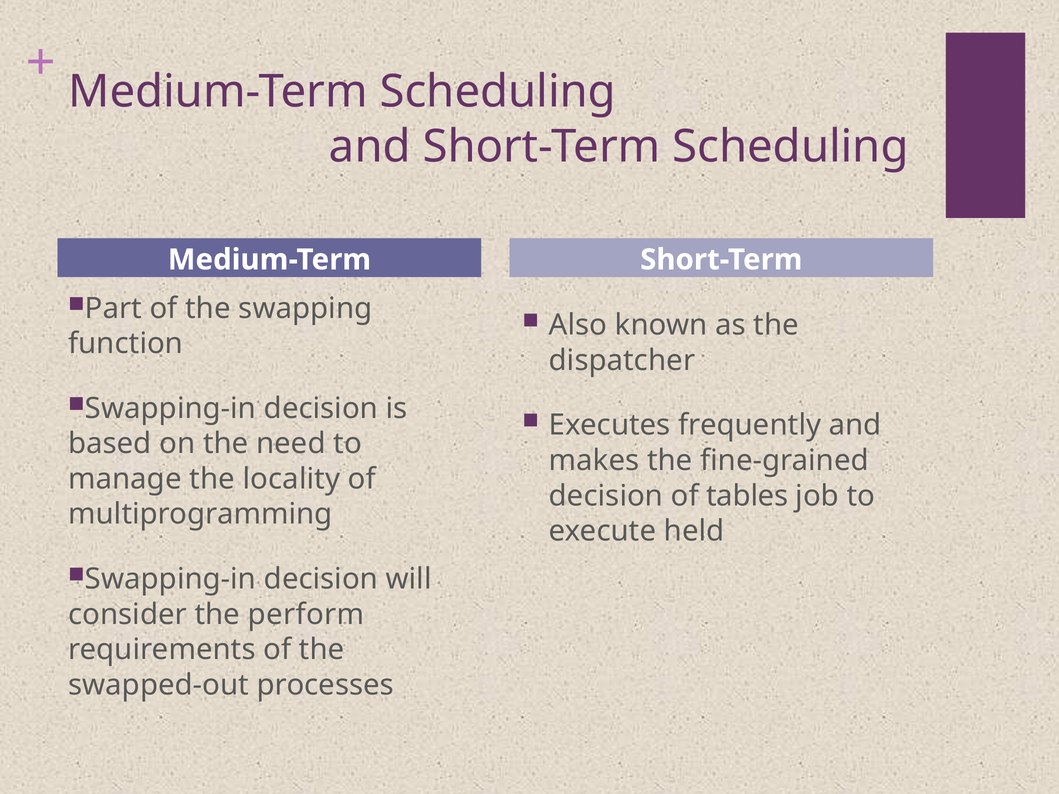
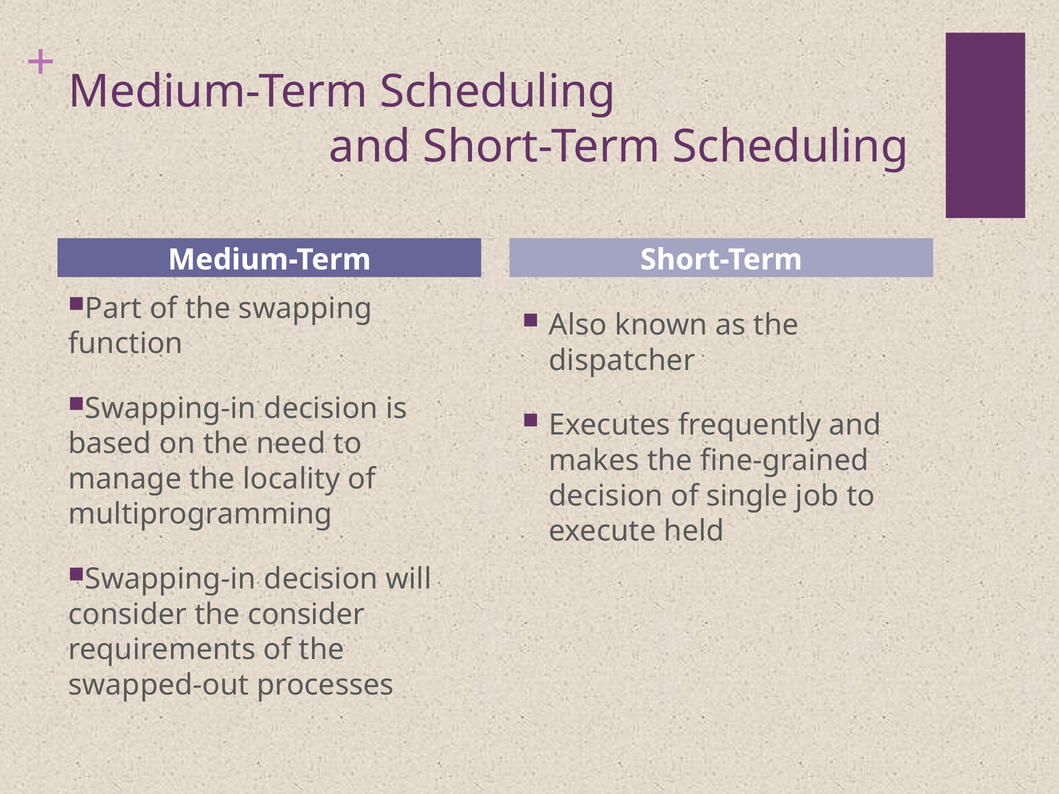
tables: tables -> single (747, 496)
the perform: perform -> consider (306, 615)
